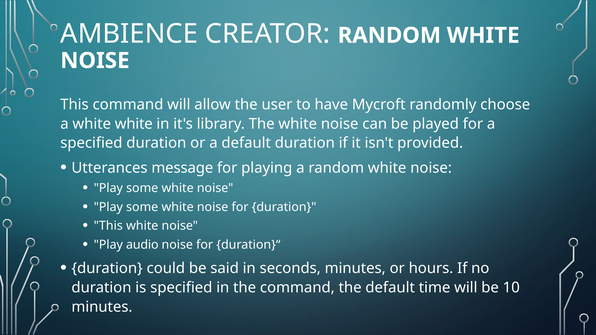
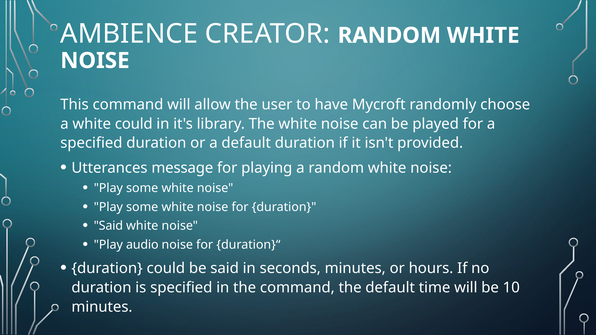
white white: white -> could (134, 124)
This: This -> Said (108, 226)
